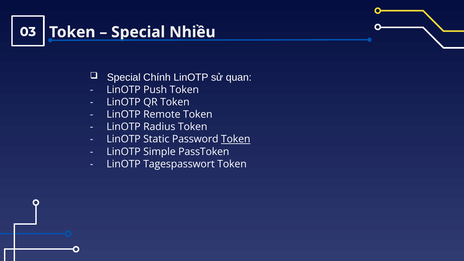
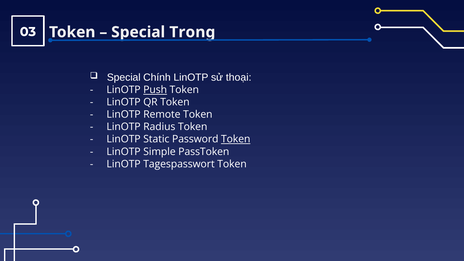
Nhiều: Nhiều -> Trong (192, 32)
quan: quan -> thoại (239, 77)
Push underline: none -> present (155, 90)
